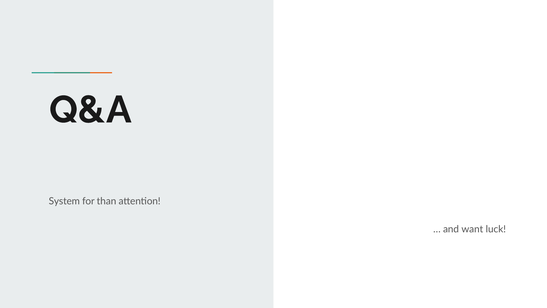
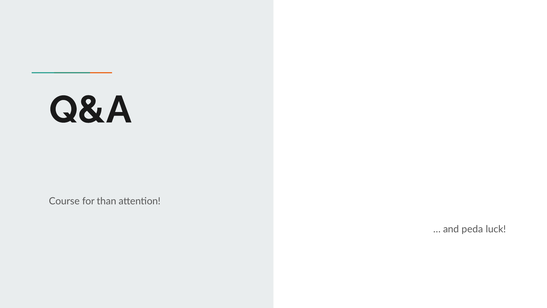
System: System -> Course (64, 201)
want: want -> peda (472, 229)
